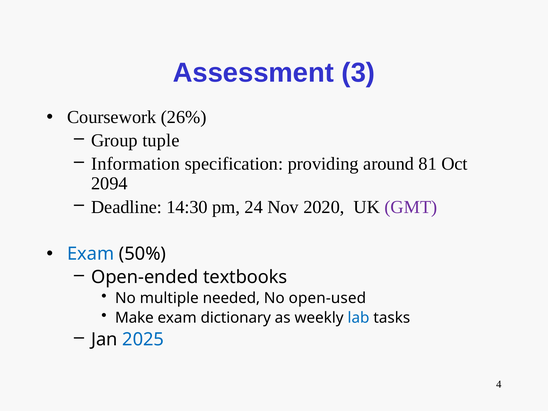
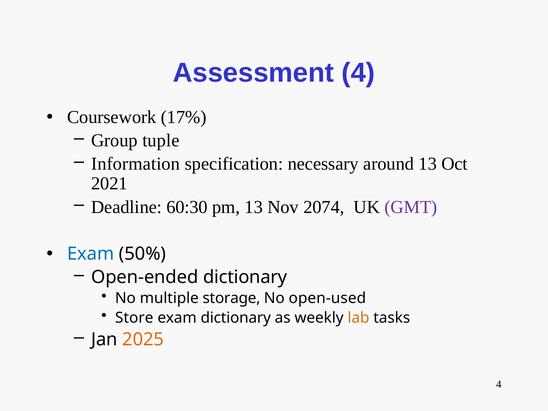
Assessment 3: 3 -> 4 (358, 73)
26%: 26% -> 17% (184, 117)
providing: providing -> necessary (323, 164)
around 81: 81 -> 13 (428, 164)
2094: 2094 -> 2021 (109, 184)
14:30: 14:30 -> 60:30 (187, 207)
pm 24: 24 -> 13 (254, 207)
2020: 2020 -> 2074 (324, 207)
Open-ended textbooks: textbooks -> dictionary (245, 277)
needed: needed -> storage (231, 298)
Make: Make -> Store (134, 318)
lab colour: blue -> orange (359, 318)
2025 colour: blue -> orange (143, 339)
